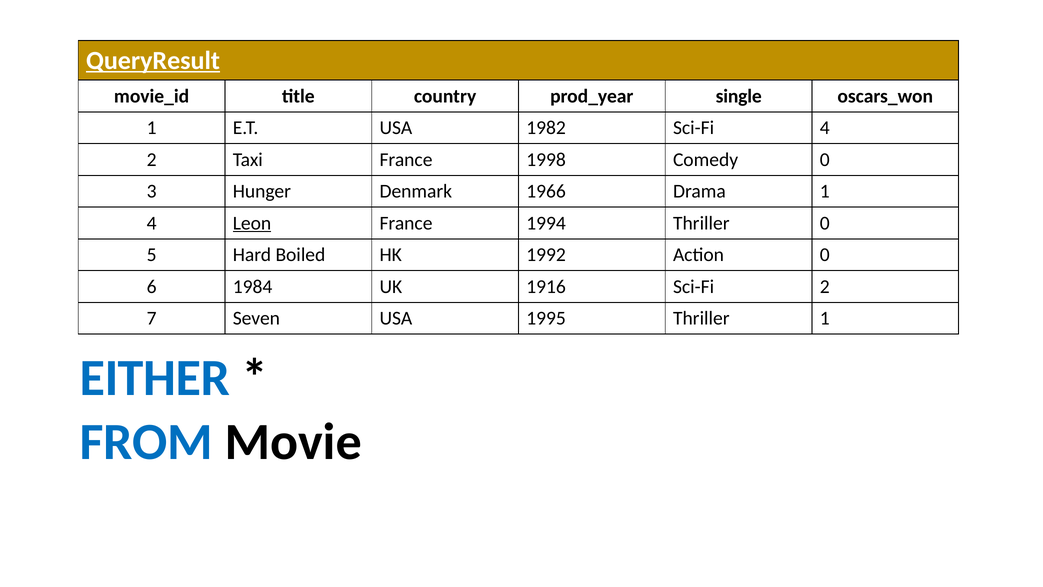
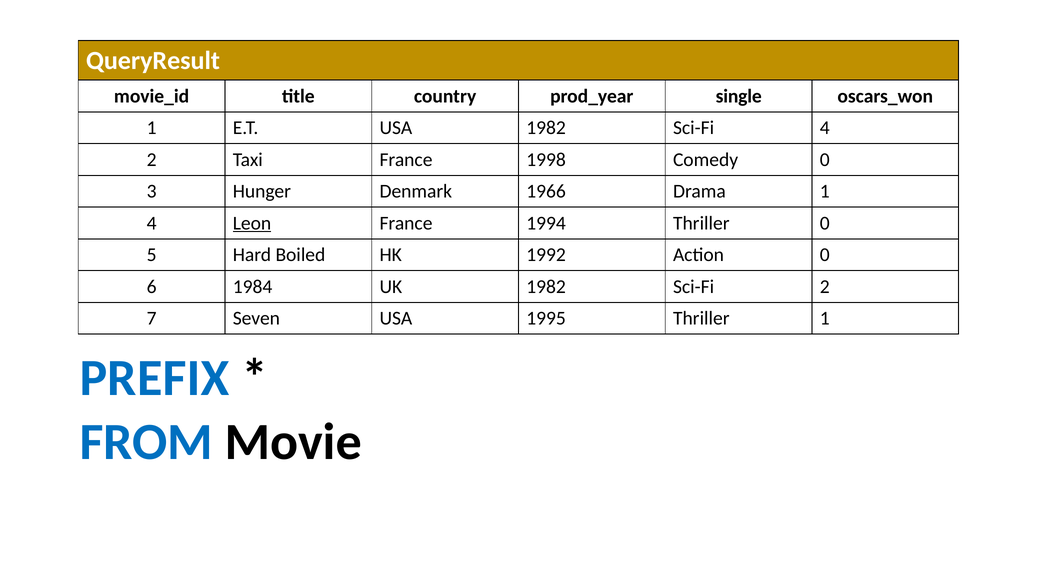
QueryResult underline: present -> none (153, 61)
UK 1916: 1916 -> 1982 (546, 287)
EITHER: EITHER -> PREFIX (155, 378)
